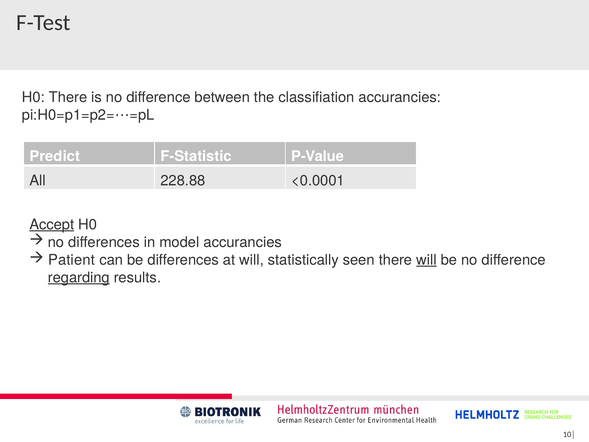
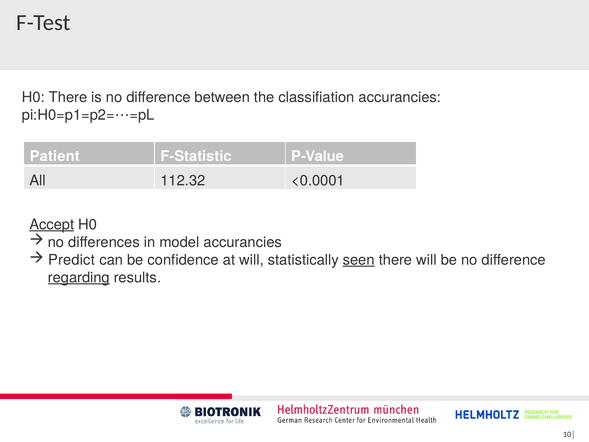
Predict: Predict -> Patient (55, 156)
228.88: 228.88 -> 112.32 (183, 180)
Patient: Patient -> Predict (71, 260)
be differences: differences -> confidence (183, 260)
seen underline: none -> present (359, 260)
will underline: present -> none (426, 260)
